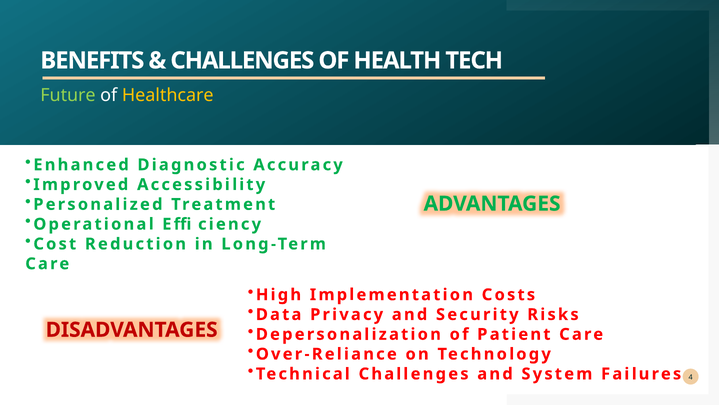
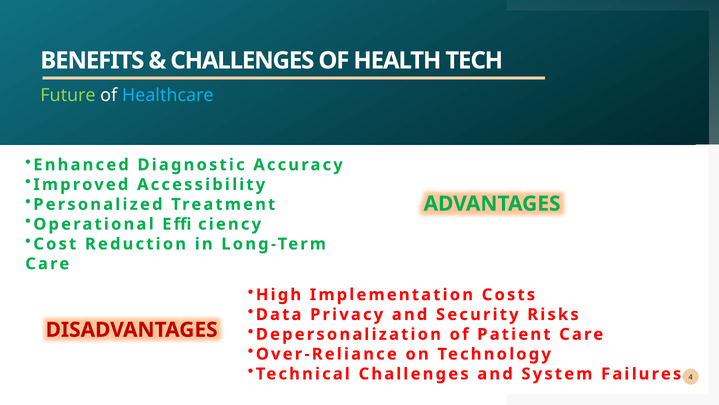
Healthcare colour: yellow -> light blue (168, 95)
